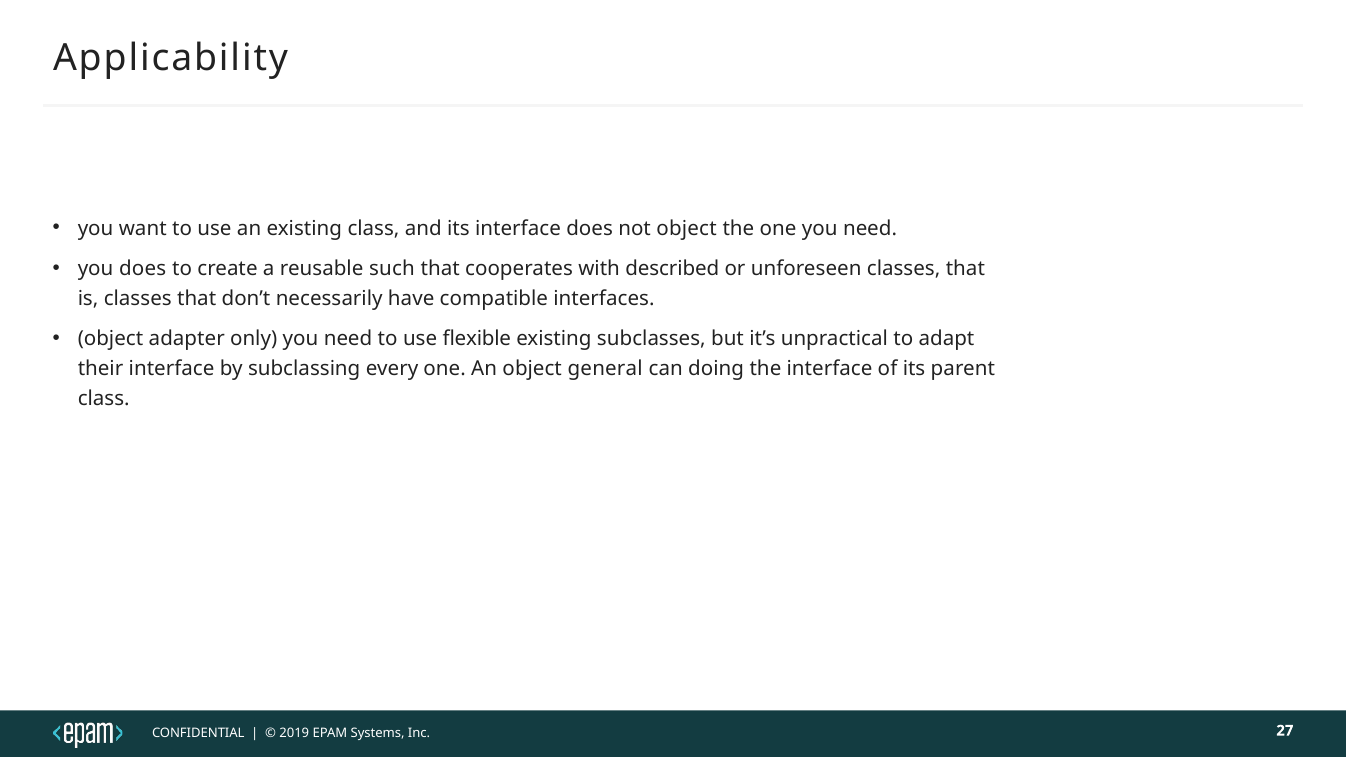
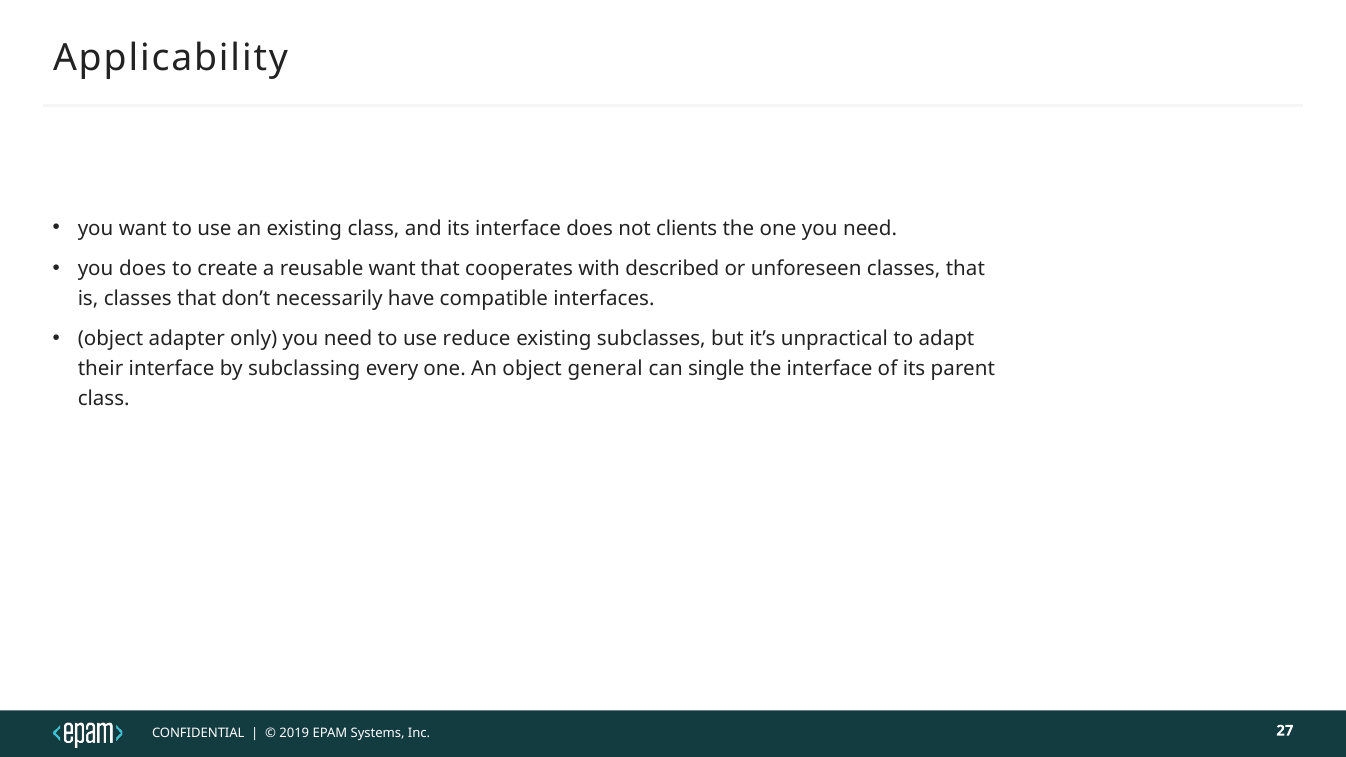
not object: object -> clients (687, 228)
reusable such: such -> want (392, 269)
ﬂexible: ﬂexible -> reduce (477, 339)
doing: doing -> single (716, 369)
